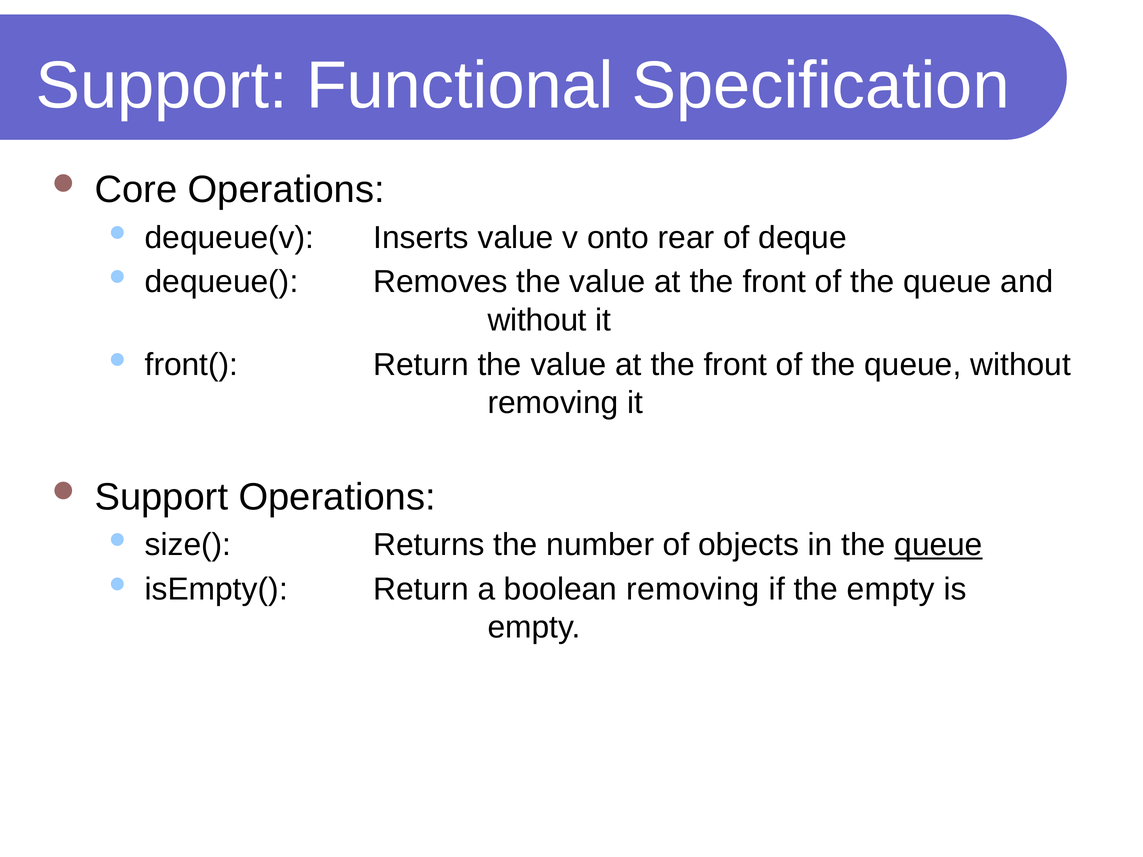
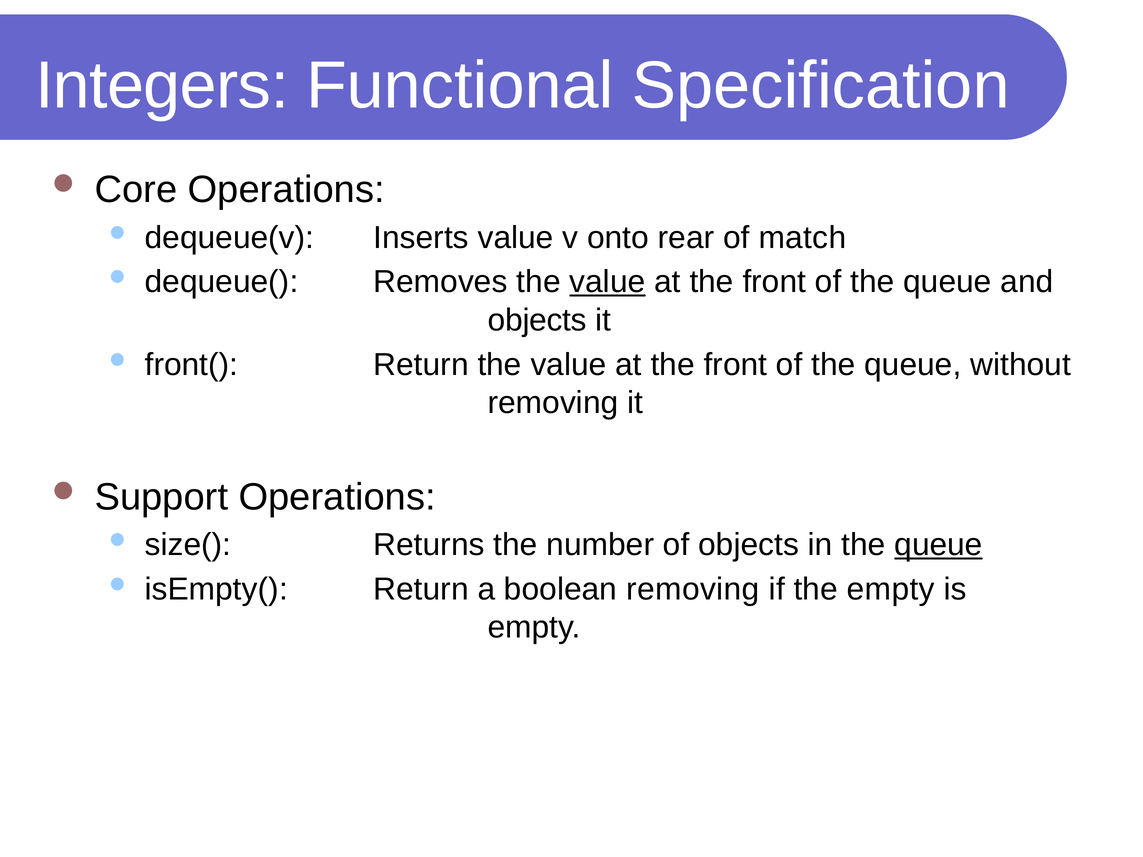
Support: Support -> Integers (162, 86)
deque: deque -> match (802, 238)
value underline: none -> present (607, 282)
without: without -> objects (537, 320)
